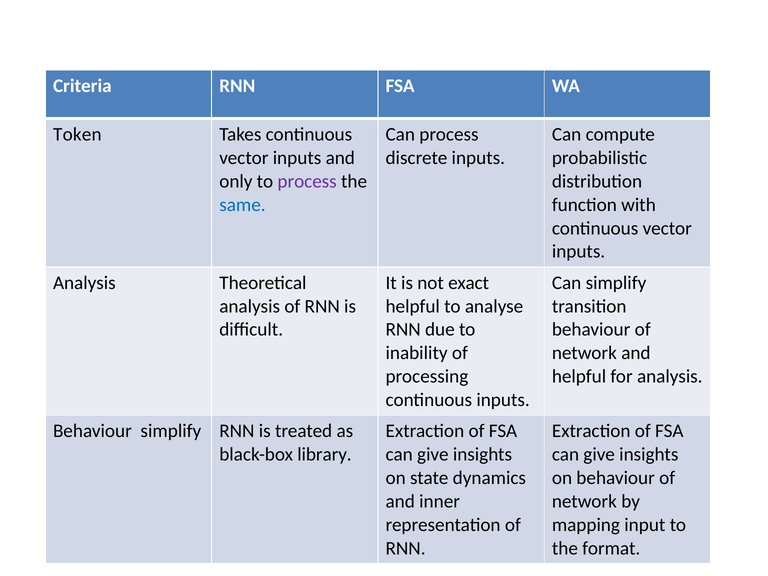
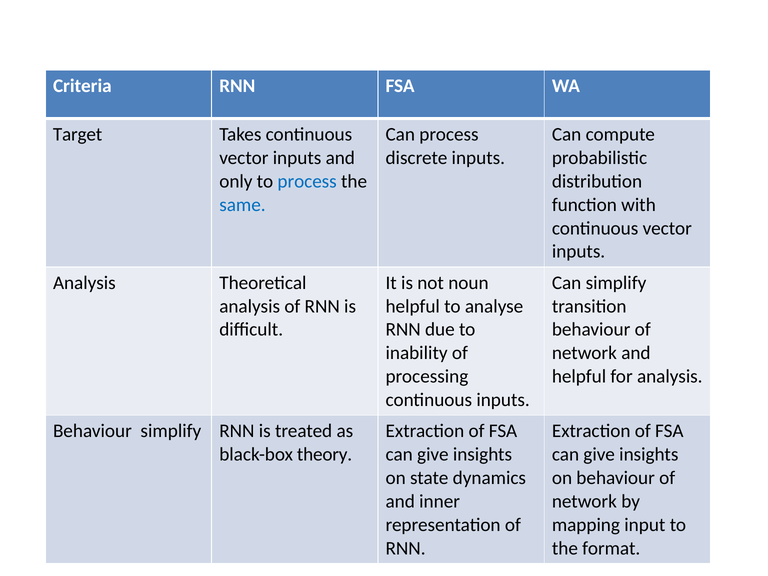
Token: Token -> Target (78, 134)
process colour: purple -> blue (307, 181)
exact: exact -> noun (468, 283)
library: library -> theory (325, 454)
